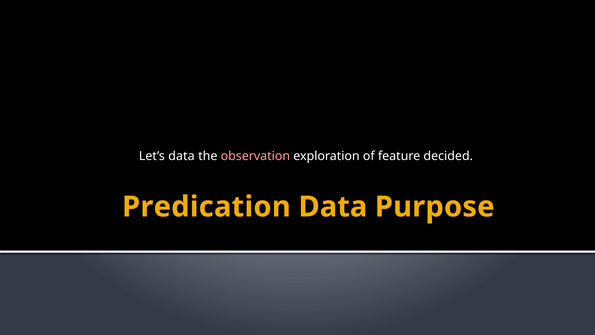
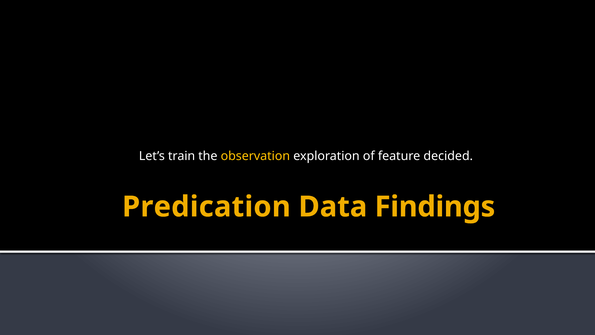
Let’s data: data -> train (182, 156)
observation colour: pink -> yellow (255, 156)
Purpose: Purpose -> Findings (435, 207)
